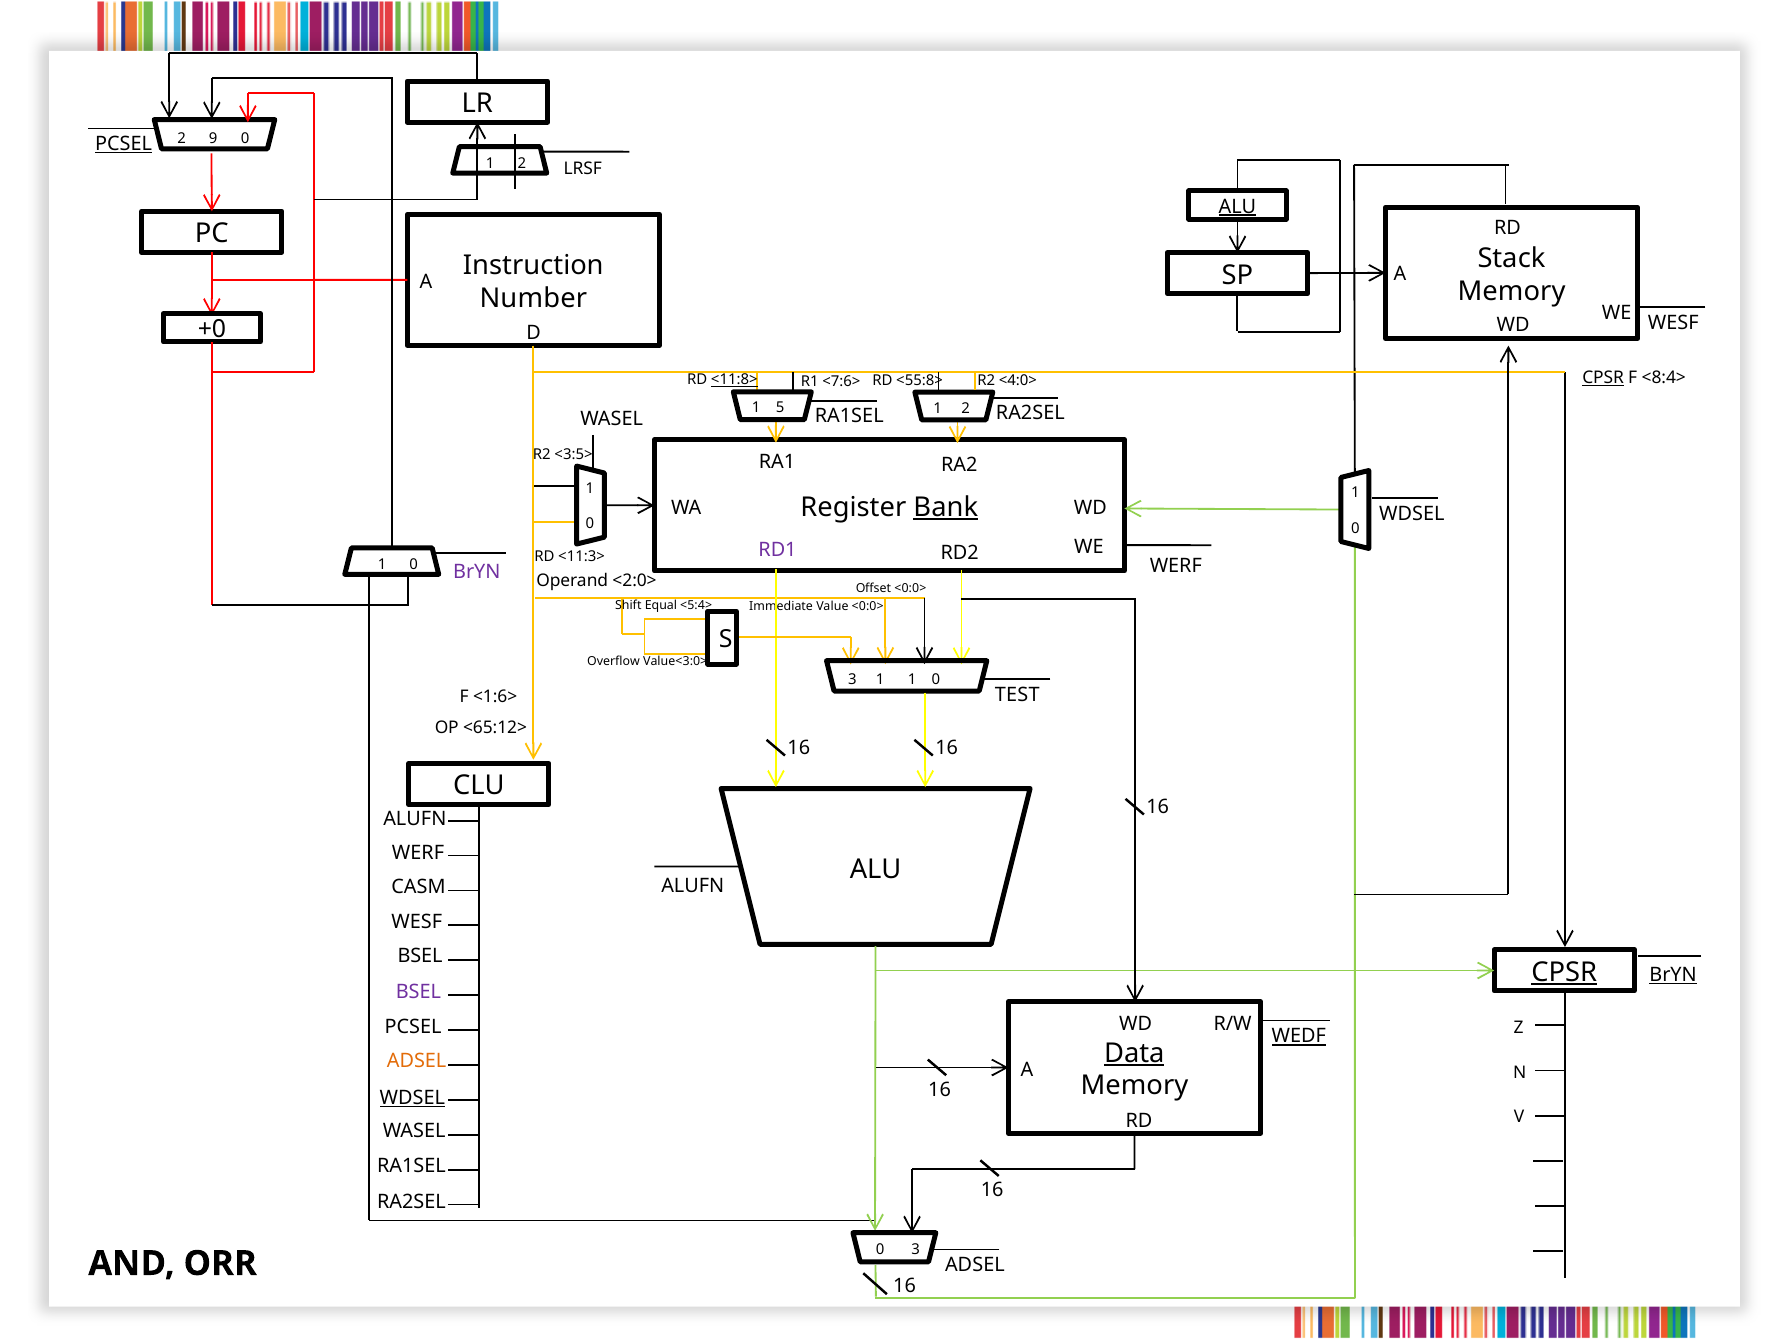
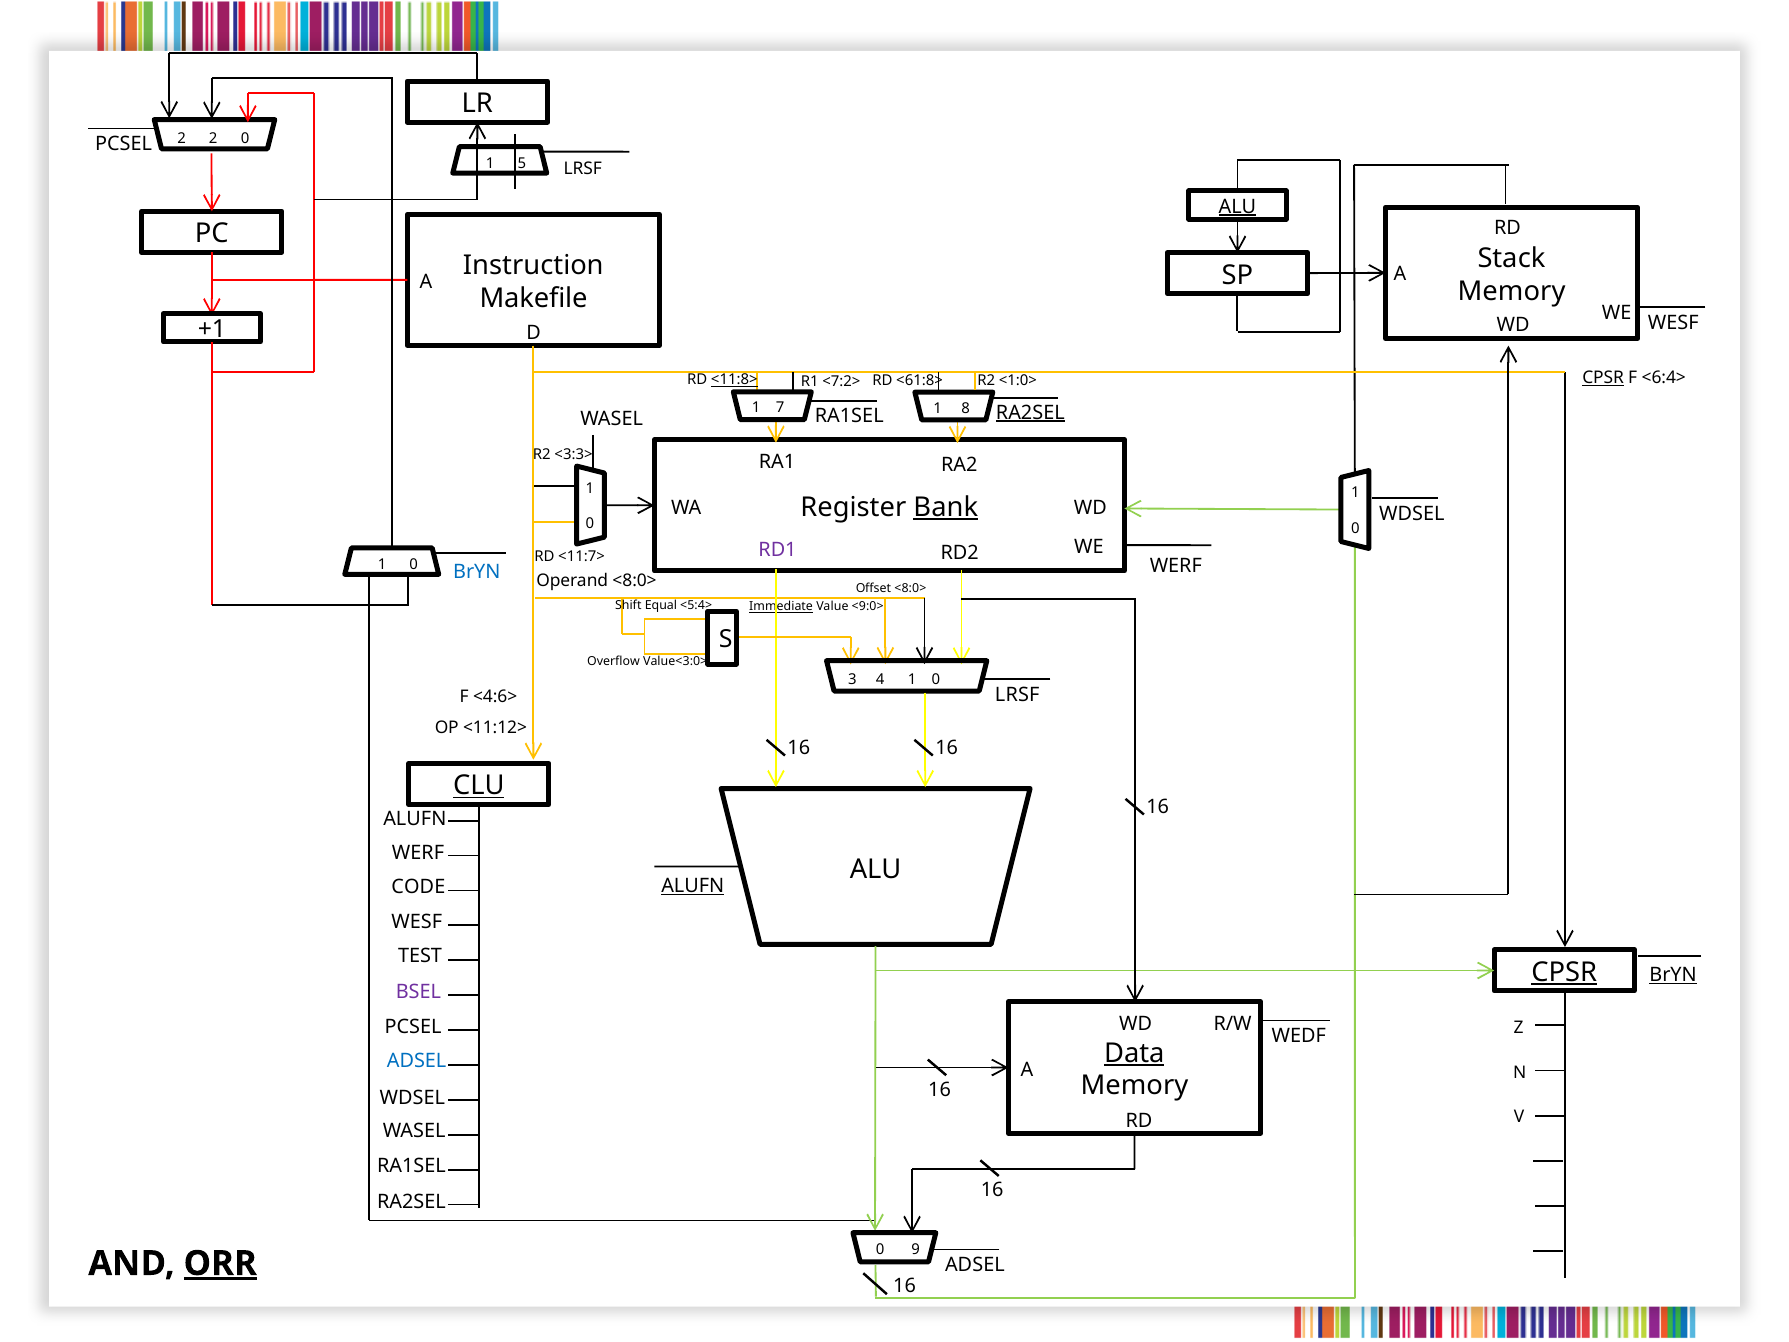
2 9: 9 -> 2 (213, 139)
PCSEL underline: present -> none (124, 144)
2: 2 -> 5 (522, 163)
Number: Number -> Makefile (533, 298)
+0: +0 -> +1 (212, 329)
<8:4>: <8:4> -> <6:4> (1664, 378)
<4:0>: <4:0> -> <1:0> (1018, 381)
<55:8>: <55:8> -> <61:8> (920, 381)
<7:6>: <7:6> -> <7:2> (841, 381)
5: 5 -> 7 (780, 408)
2: 2 -> 8 (966, 408)
RA2SEL underline: none -> present (1030, 412)
<3:5>: <3:5> -> <3:3> (574, 454)
<11:3>: <11:3> -> <11:7> (582, 556)
BrYN colour: purple -> blue (477, 572)
Operand <2:0>: <2:0> -> <8:0> (635, 581)
Offset <0:0>: <0:0> -> <8:0> (910, 588)
Immediate underline: none -> present (781, 607)
Value <0:0>: <0:0> -> <9:0> (868, 607)
3 1: 1 -> 4 (880, 679)
TEST: TEST -> LRSF (1017, 694)
<1:6>: <1:6> -> <4:6> (495, 696)
<65:12>: <65:12> -> <11:12> (495, 727)
CLU underline: none -> present (479, 786)
ALUFN underline: none -> present (693, 886)
CASM: CASM -> CODE (418, 886)
BSEL: BSEL -> TEST (420, 956)
WEDF underline: present -> none (1299, 1036)
ADSEL colour: orange -> blue (417, 1061)
WDSEL underline: present -> none (412, 1098)
0 3: 3 -> 9 (916, 1249)
ORR underline: none -> present (220, 1263)
